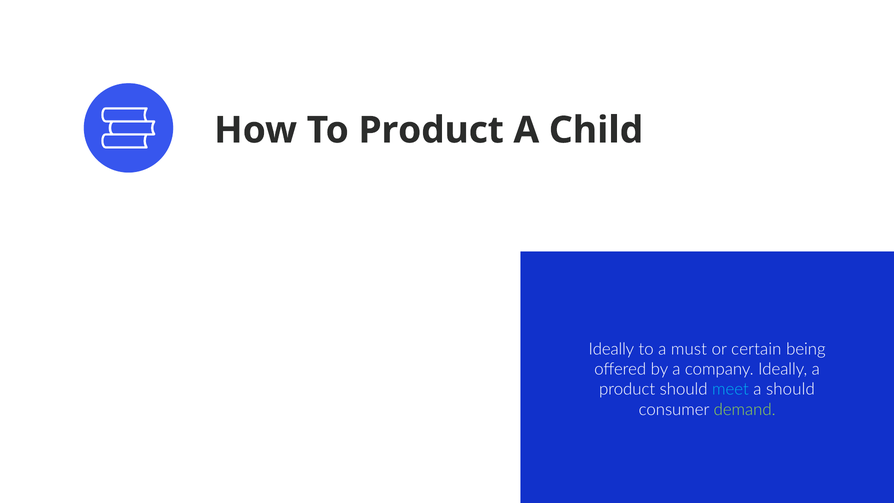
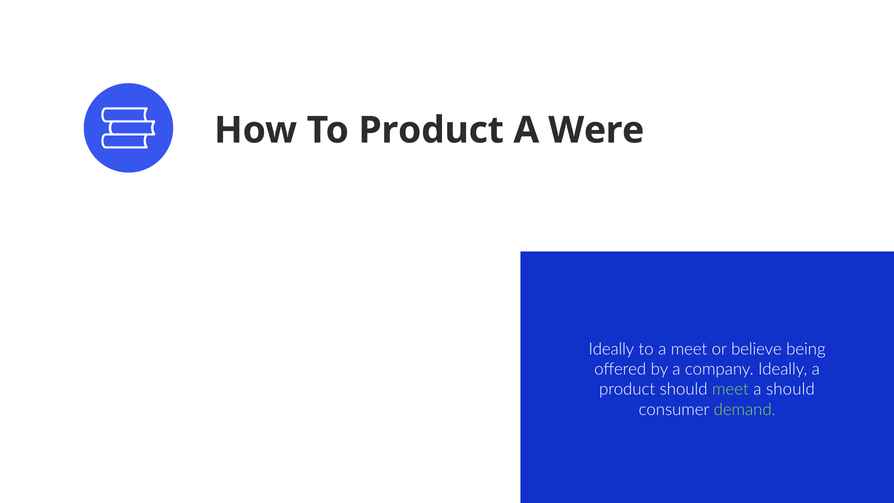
Child: Child -> Were (596, 130)
a must: must -> meet (689, 349)
certain: certain -> believe (756, 349)
meet colour: light blue -> light green (730, 389)
